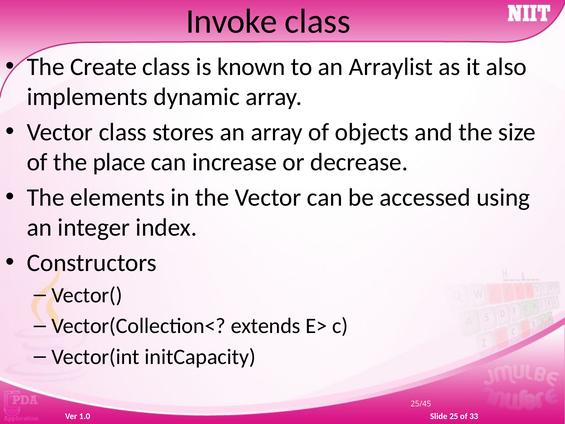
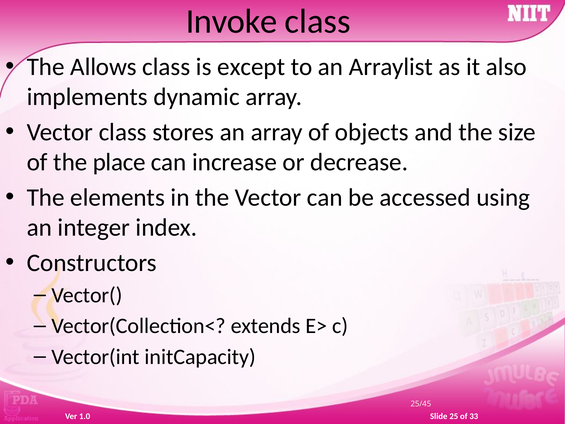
Create: Create -> Allows (104, 67)
known: known -> except (251, 67)
